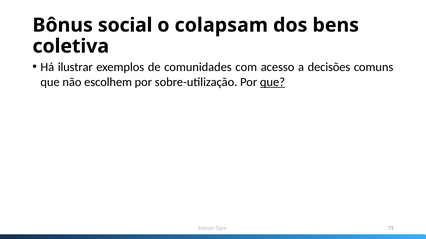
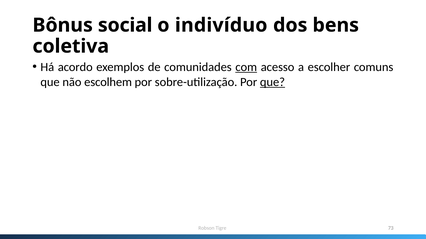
colapsam: colapsam -> indivíduo (221, 25)
ilustrar: ilustrar -> acordo (75, 67)
com underline: none -> present (246, 67)
decisões: decisões -> escolher (329, 67)
